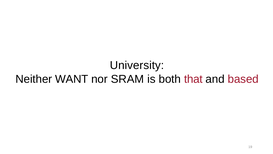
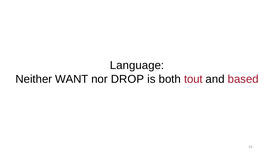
University: University -> Language (137, 65)
SRAM: SRAM -> DROP (127, 79)
that: that -> tout (193, 79)
